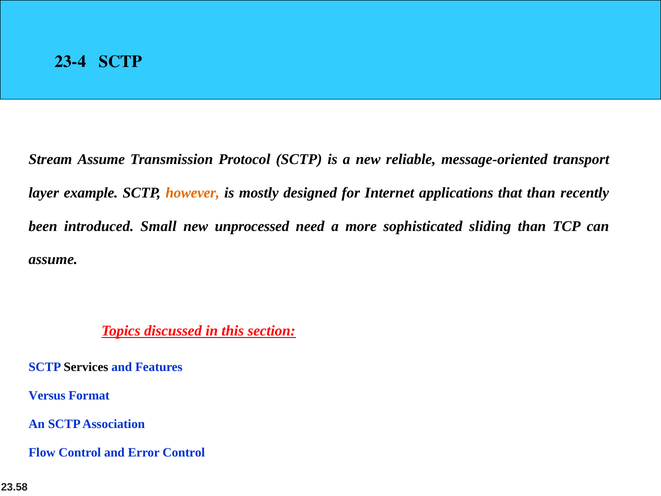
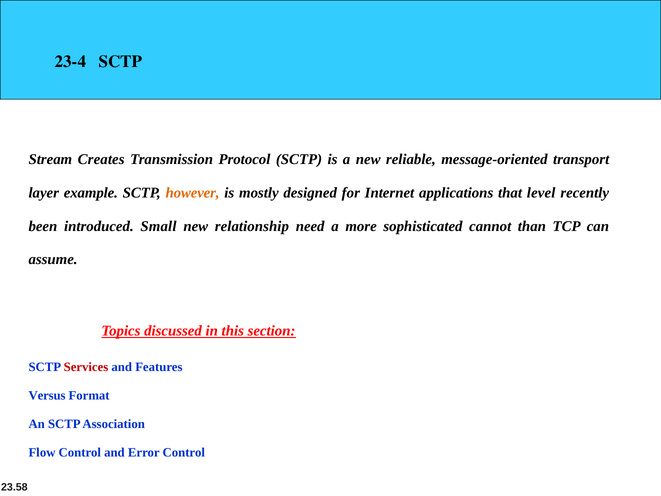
Stream Assume: Assume -> Creates (101, 159)
that than: than -> level (541, 193)
unprocessed: unprocessed -> relationship (252, 226)
sliding: sliding -> cannot (490, 226)
Services colour: black -> red (86, 367)
